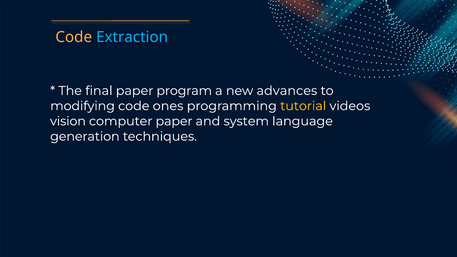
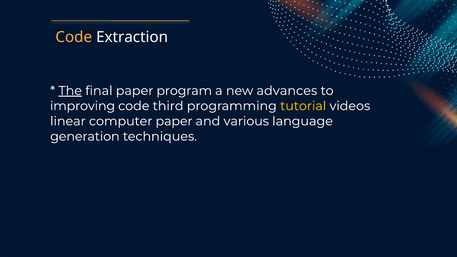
Extraction colour: light blue -> white (132, 37)
The underline: none -> present (70, 91)
modifying: modifying -> improving (83, 106)
ones: ones -> third (168, 106)
vision: vision -> linear (68, 121)
system: system -> various (246, 121)
